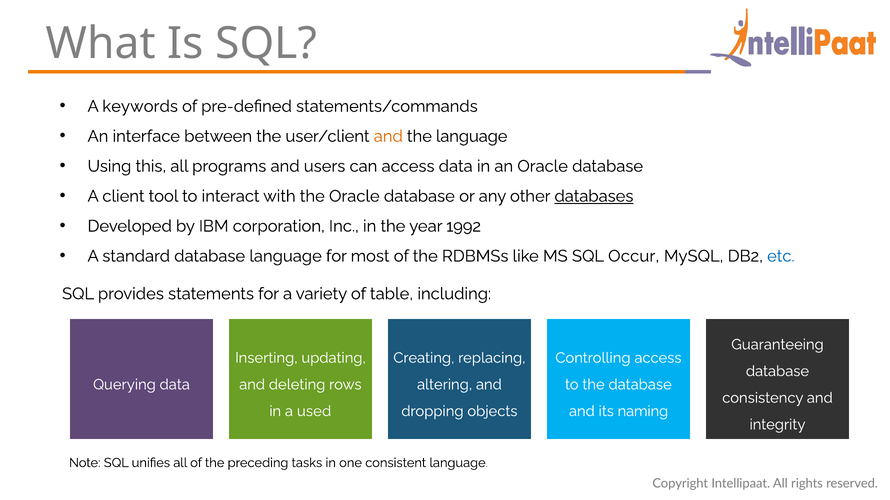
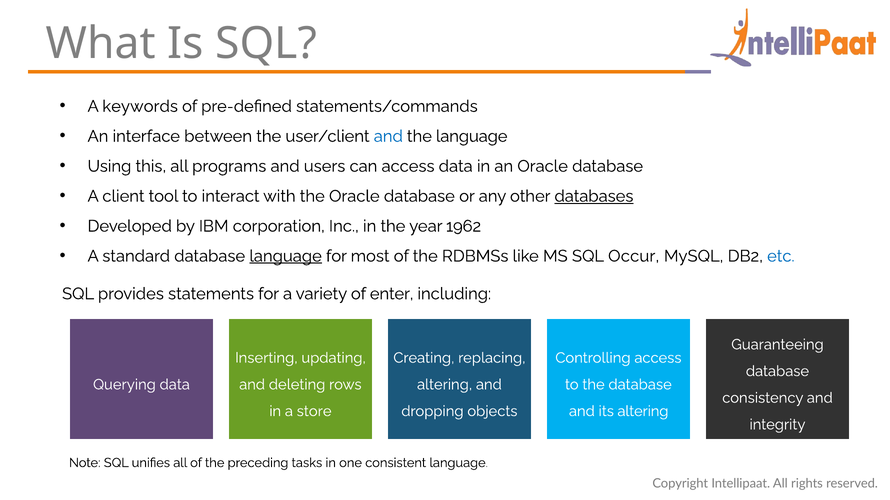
and colour: orange -> blue (388, 136)
1992: 1992 -> 1962 (464, 226)
language underline: none -> present (286, 256)
table: table -> enter (392, 294)
used: used -> store (314, 412)
its naming: naming -> altering (643, 412)
